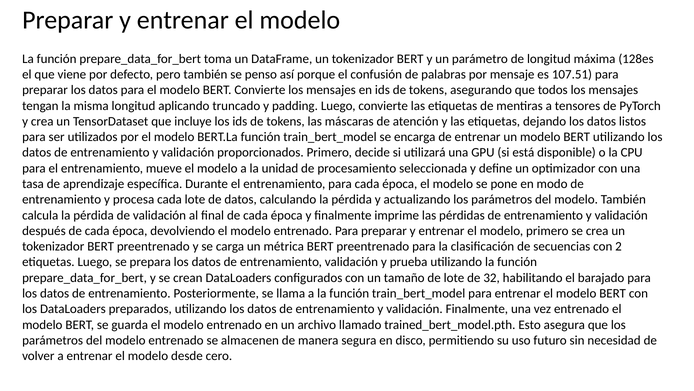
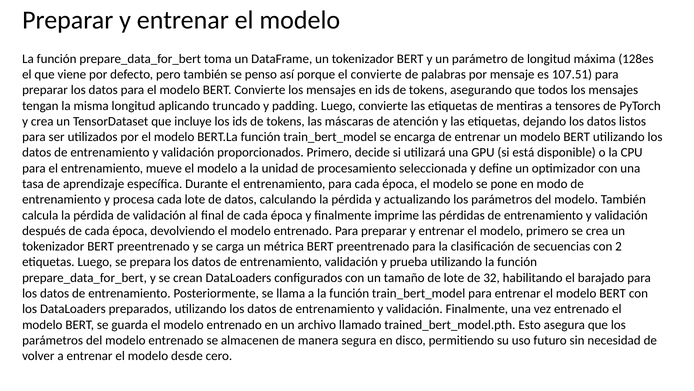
el confusión: confusión -> convierte (376, 74)
